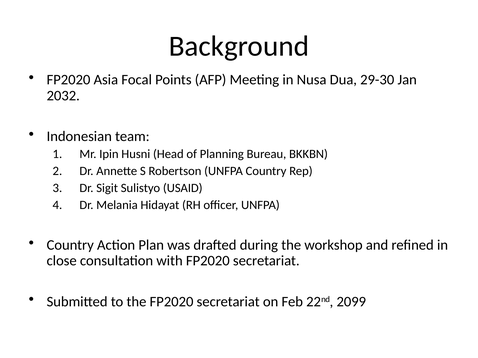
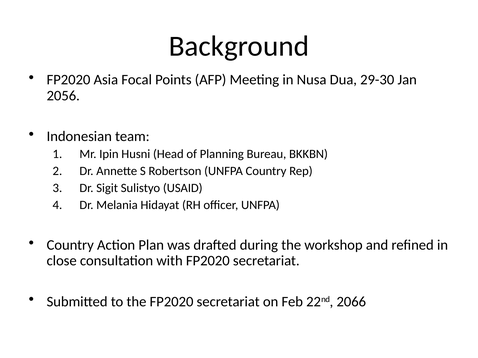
2032: 2032 -> 2056 (63, 96)
2099: 2099 -> 2066 (351, 302)
